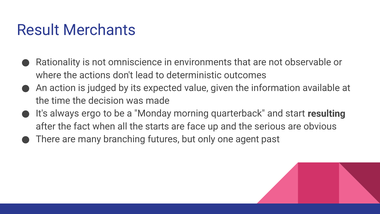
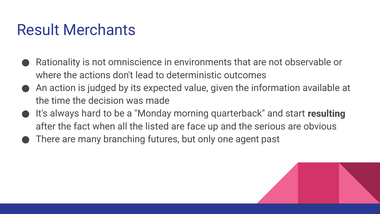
ergo: ergo -> hard (91, 113)
starts: starts -> listed (157, 126)
